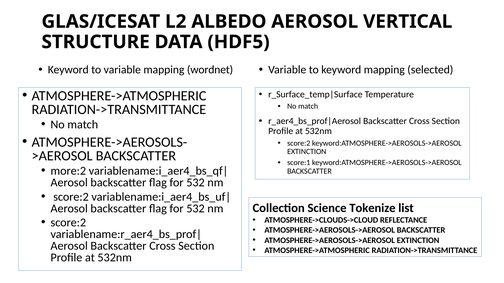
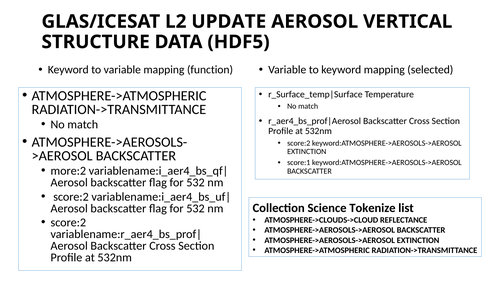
ALBEDO: ALBEDO -> UPDATE (229, 22)
wordnet: wordnet -> function (210, 70)
